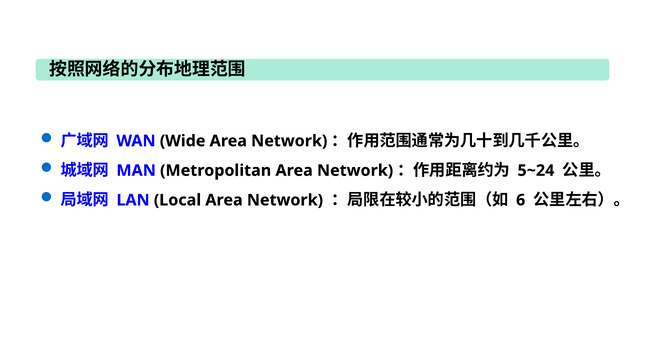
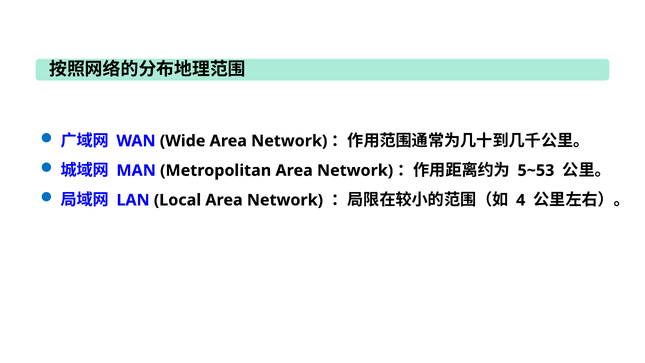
5~24: 5~24 -> 5~53 (536, 170)
6: 6 -> 4 (521, 200)
